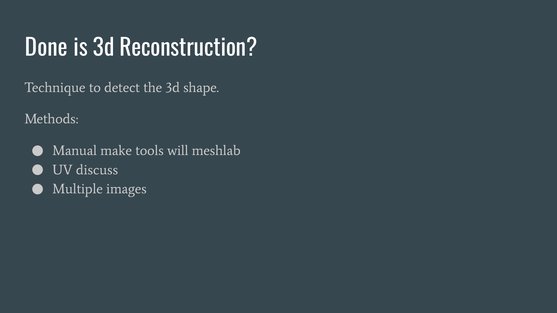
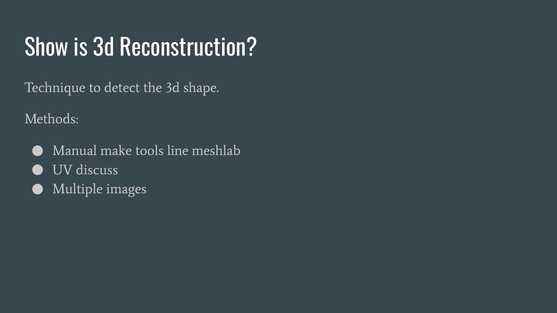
Done: Done -> Show (47, 48)
will: will -> line (178, 151)
